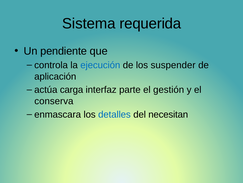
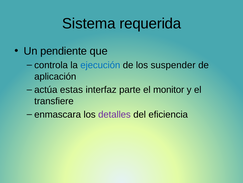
carga: carga -> estas (71, 89)
gestión: gestión -> monitor (169, 89)
conserva: conserva -> transfiere (54, 101)
detalles colour: blue -> purple (114, 114)
necesitan: necesitan -> eficiencia (168, 114)
